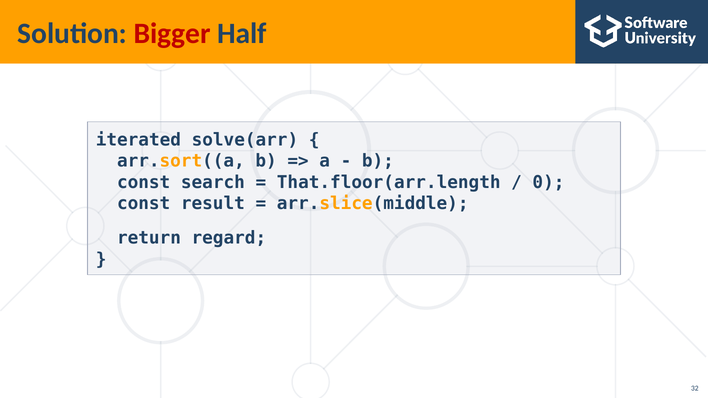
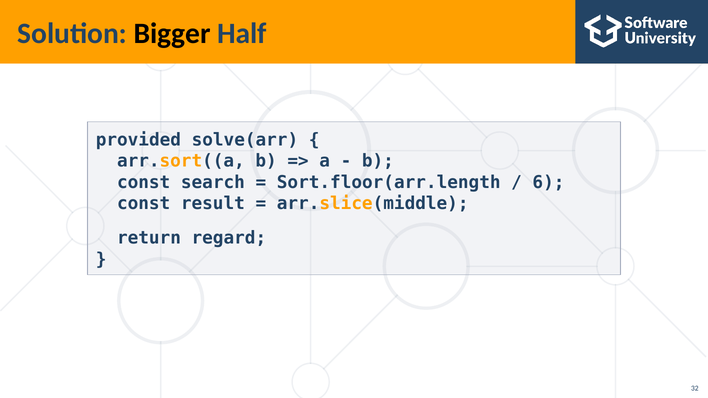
Bigger colour: red -> black (172, 34)
iterated: iterated -> provided (138, 140)
That.floor(arr.length: That.floor(arr.length -> Sort.floor(arr.length (389, 182)
0: 0 -> 6 (548, 182)
